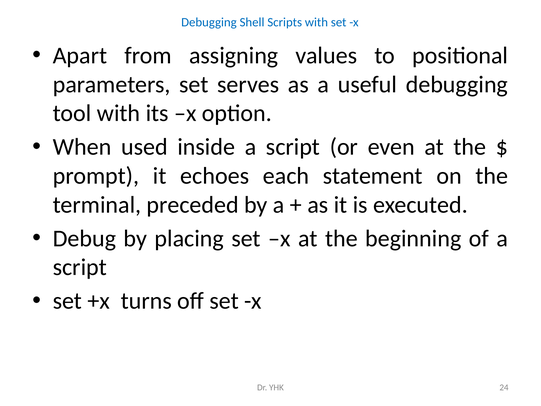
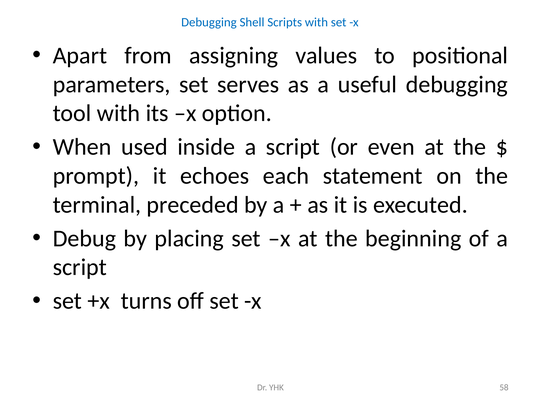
24: 24 -> 58 (504, 387)
